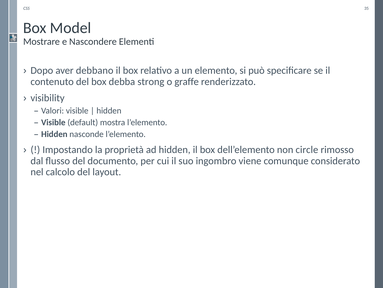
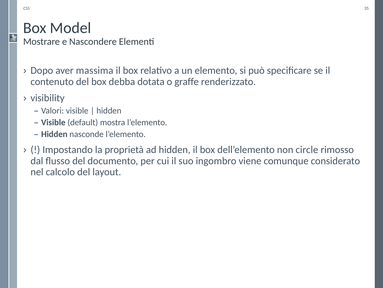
debbano: debbano -> massima (95, 70)
strong: strong -> dotata (151, 81)
